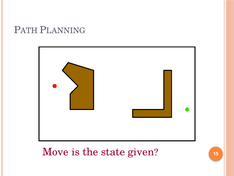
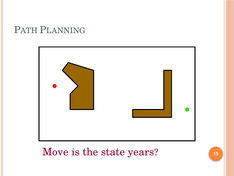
given: given -> years (141, 152)
